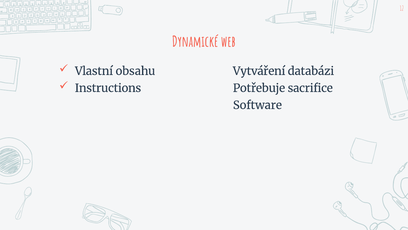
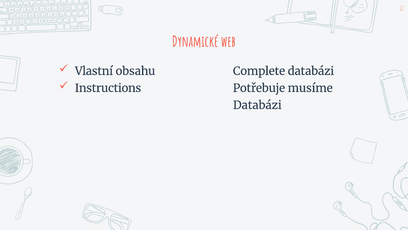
Vytváření: Vytváření -> Complete (259, 71)
sacrifice: sacrifice -> musíme (310, 88)
Software: Software -> Databázi (257, 105)
